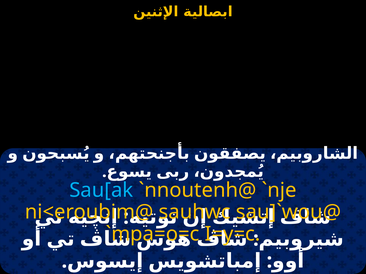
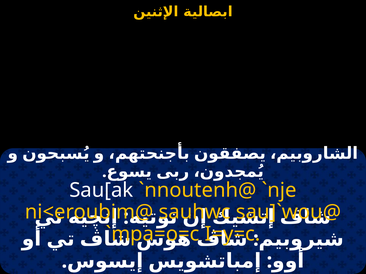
Sau[ak colour: light blue -> white (101, 190)
